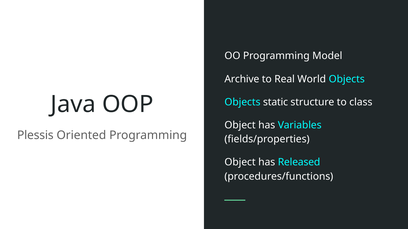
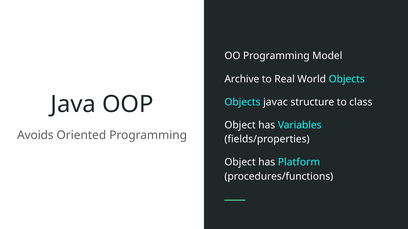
static: static -> javac (275, 102)
Plessis: Plessis -> Avoids (35, 136)
Released: Released -> Platform (299, 163)
